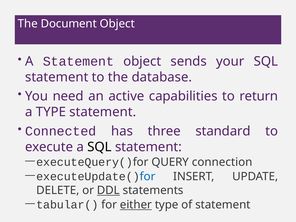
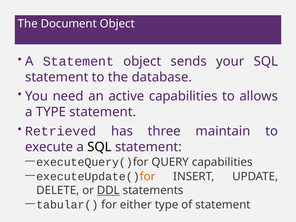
return: return -> allows (259, 96)
Connected: Connected -> Retrieved (61, 131)
standard: standard -> maintain (223, 131)
QUERY connection: connection -> capabilities (222, 162)
for colour: blue -> orange (148, 177)
either underline: present -> none (136, 205)
